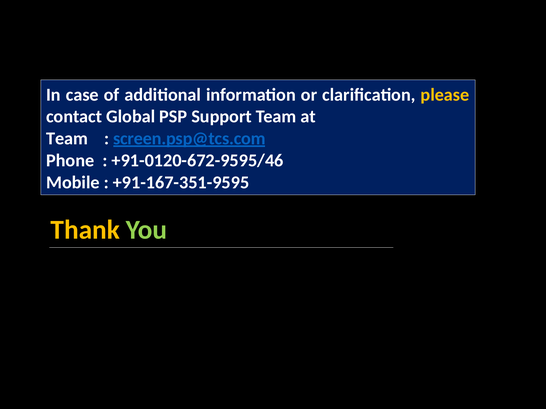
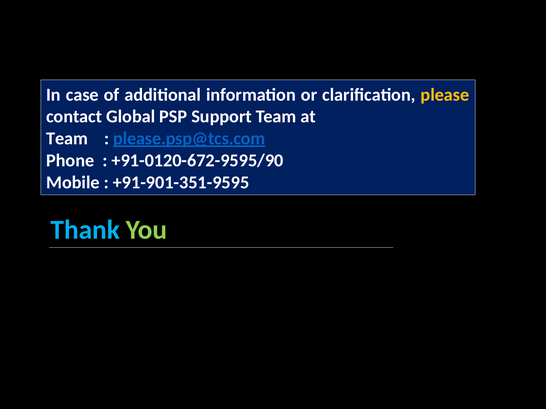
screen.psp@tcs.com: screen.psp@tcs.com -> please.psp@tcs.com (189, 139)
+91-0120-672-9595/46: +91-0120-672-9595/46 -> +91-0120-672-9595/90 (198, 161)
+91-167-351-9595: +91-167-351-9595 -> +91-901-351-9595 (181, 183)
Thank colour: yellow -> light blue (85, 230)
